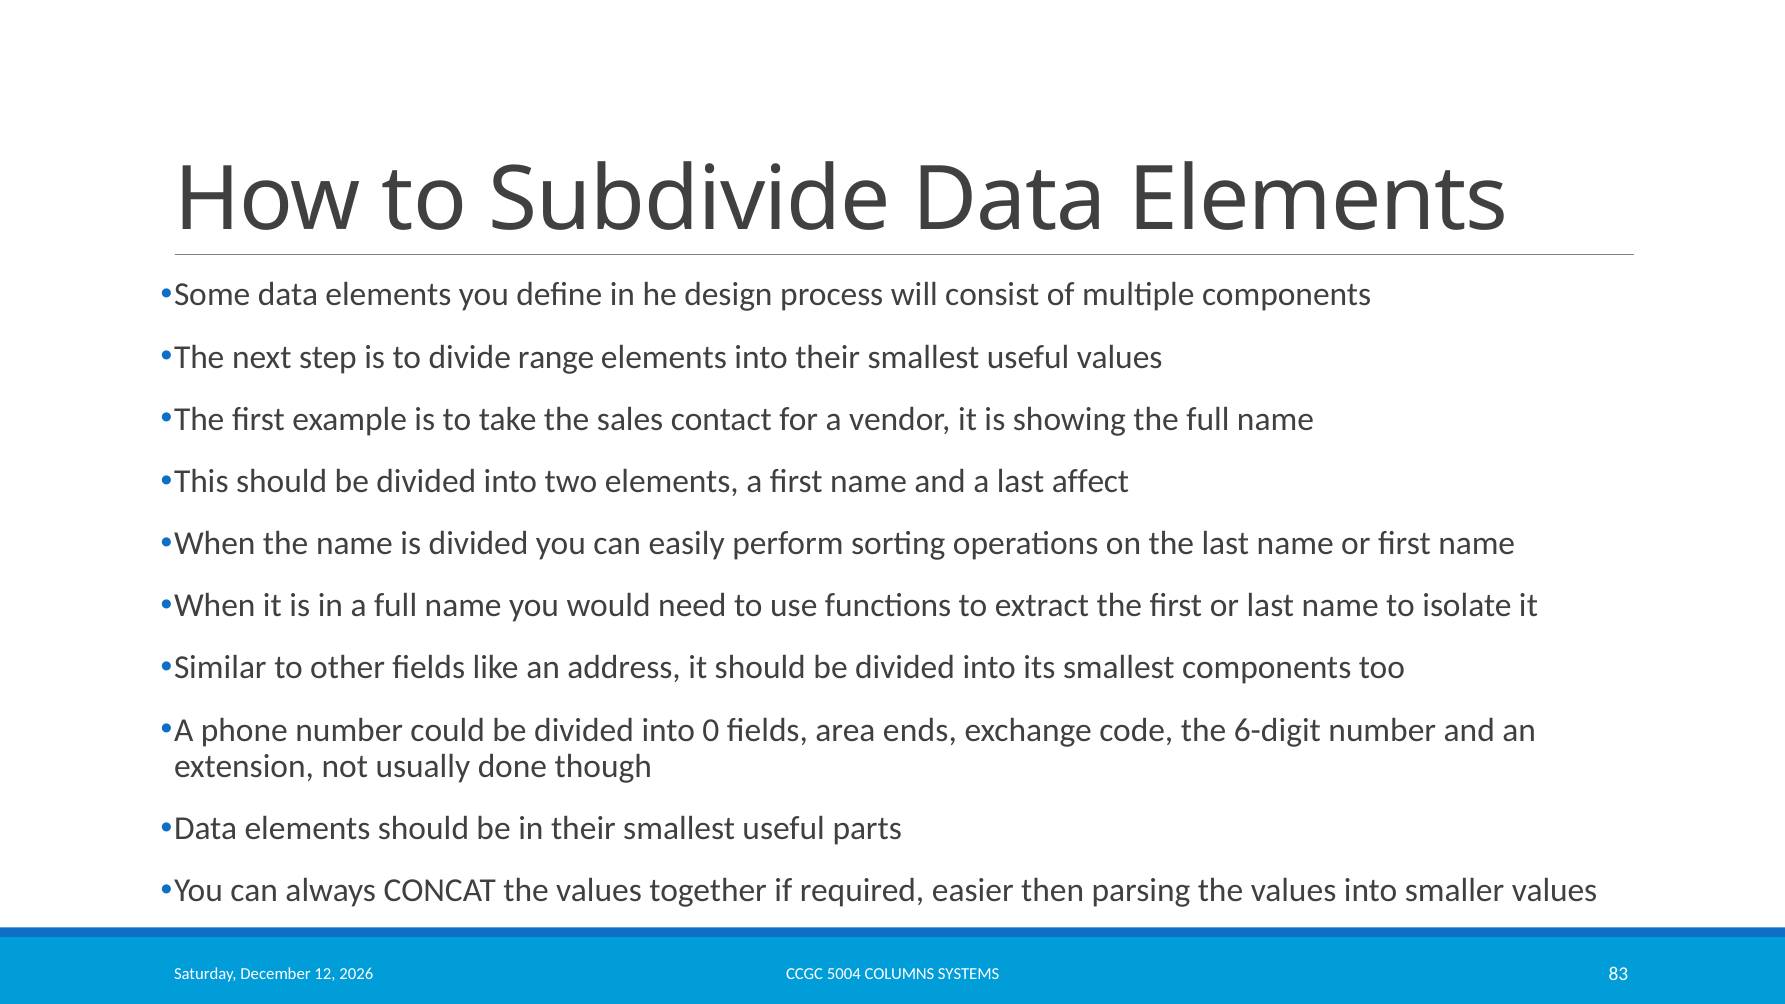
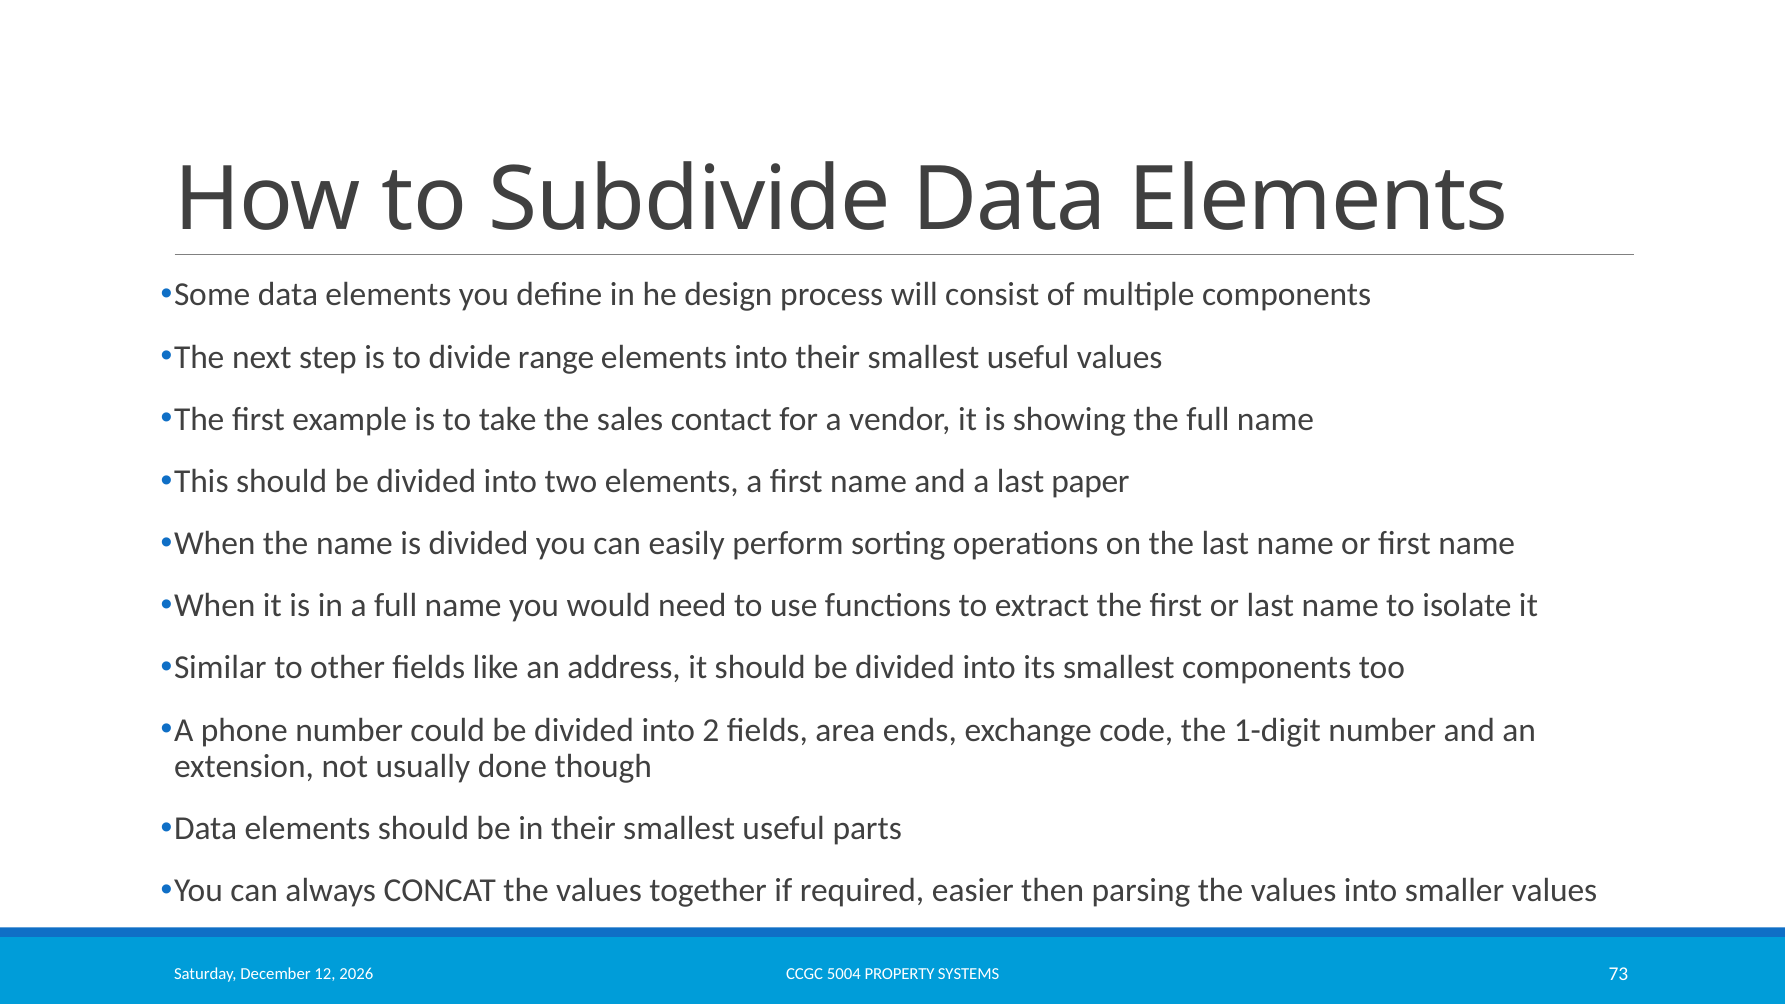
affect: affect -> paper (1090, 481)
0: 0 -> 2 (711, 730)
6-digit: 6-digit -> 1-digit (1277, 730)
COLUMNS: COLUMNS -> PROPERTY (899, 974)
83: 83 -> 73 (1618, 974)
